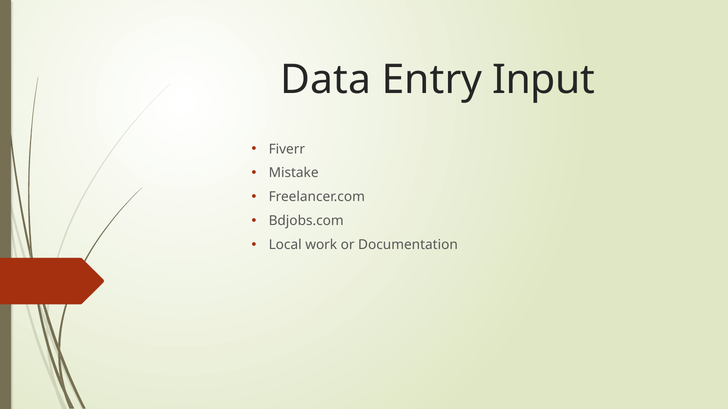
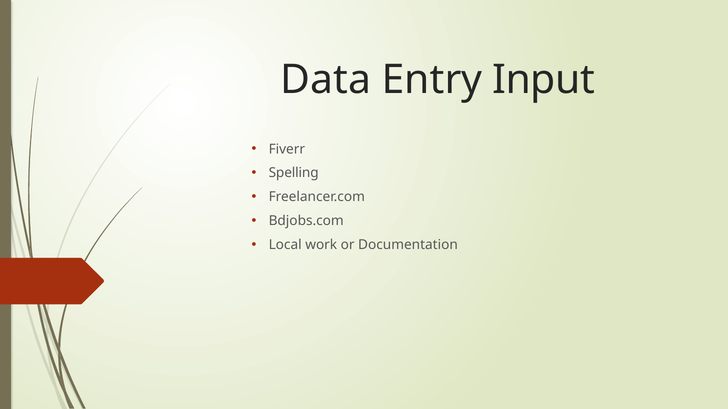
Mistake: Mistake -> Spelling (294, 173)
